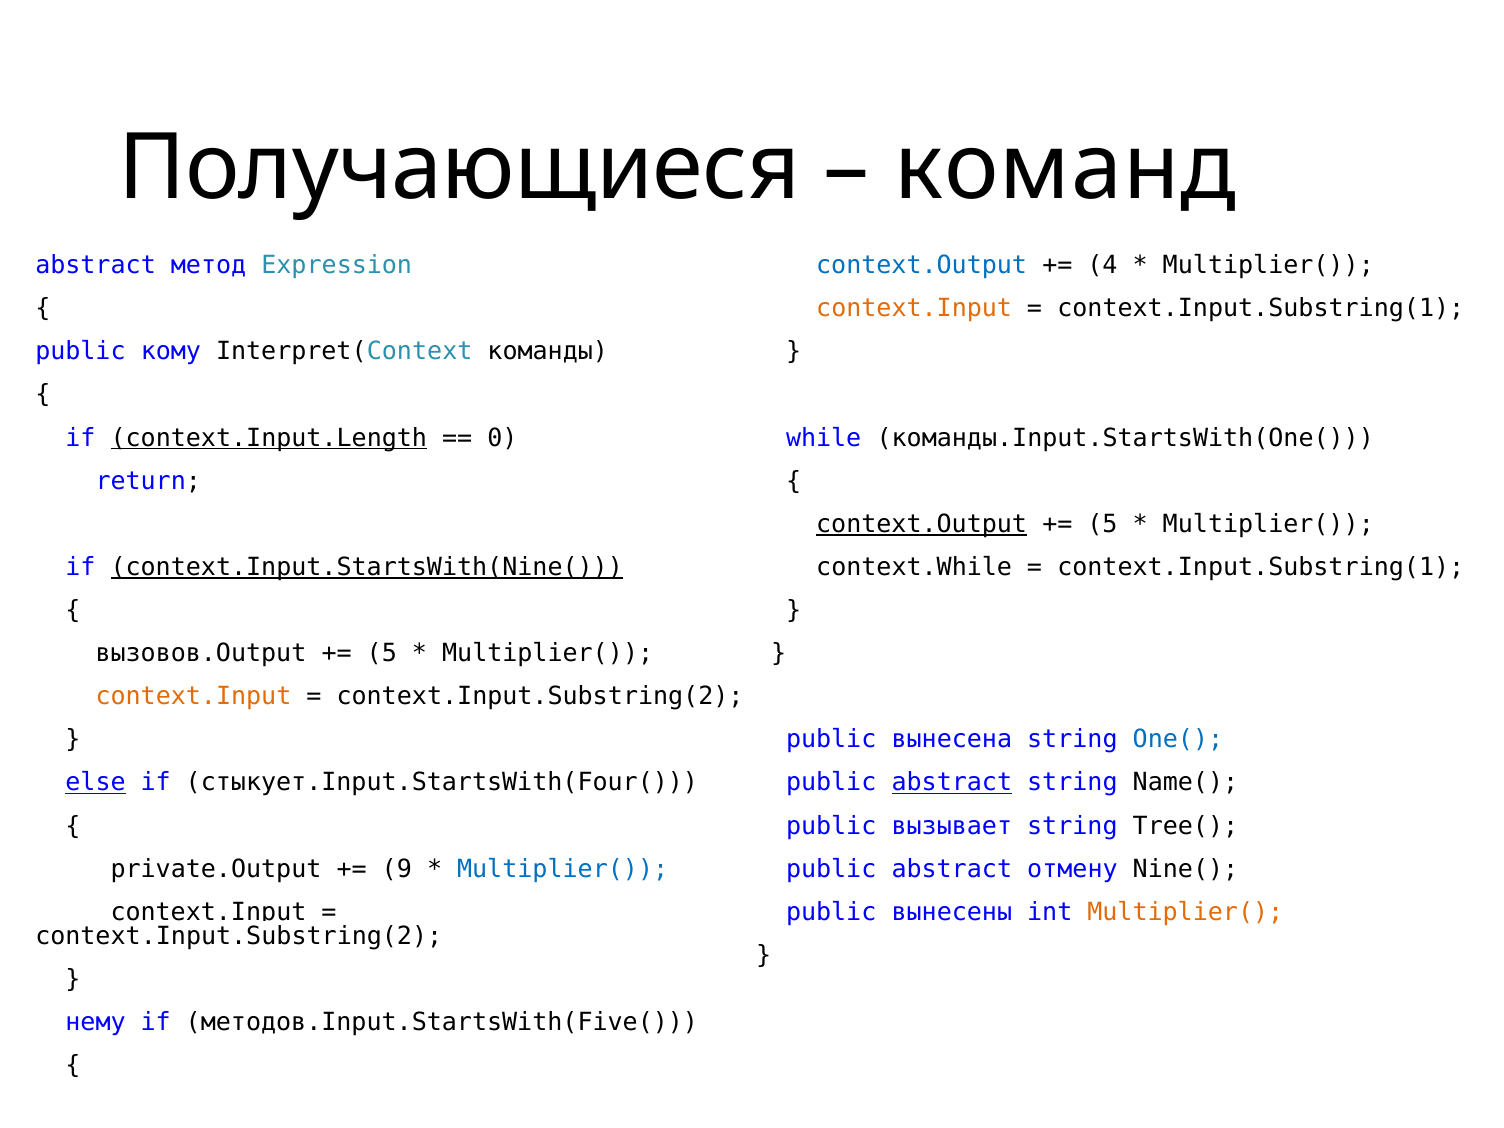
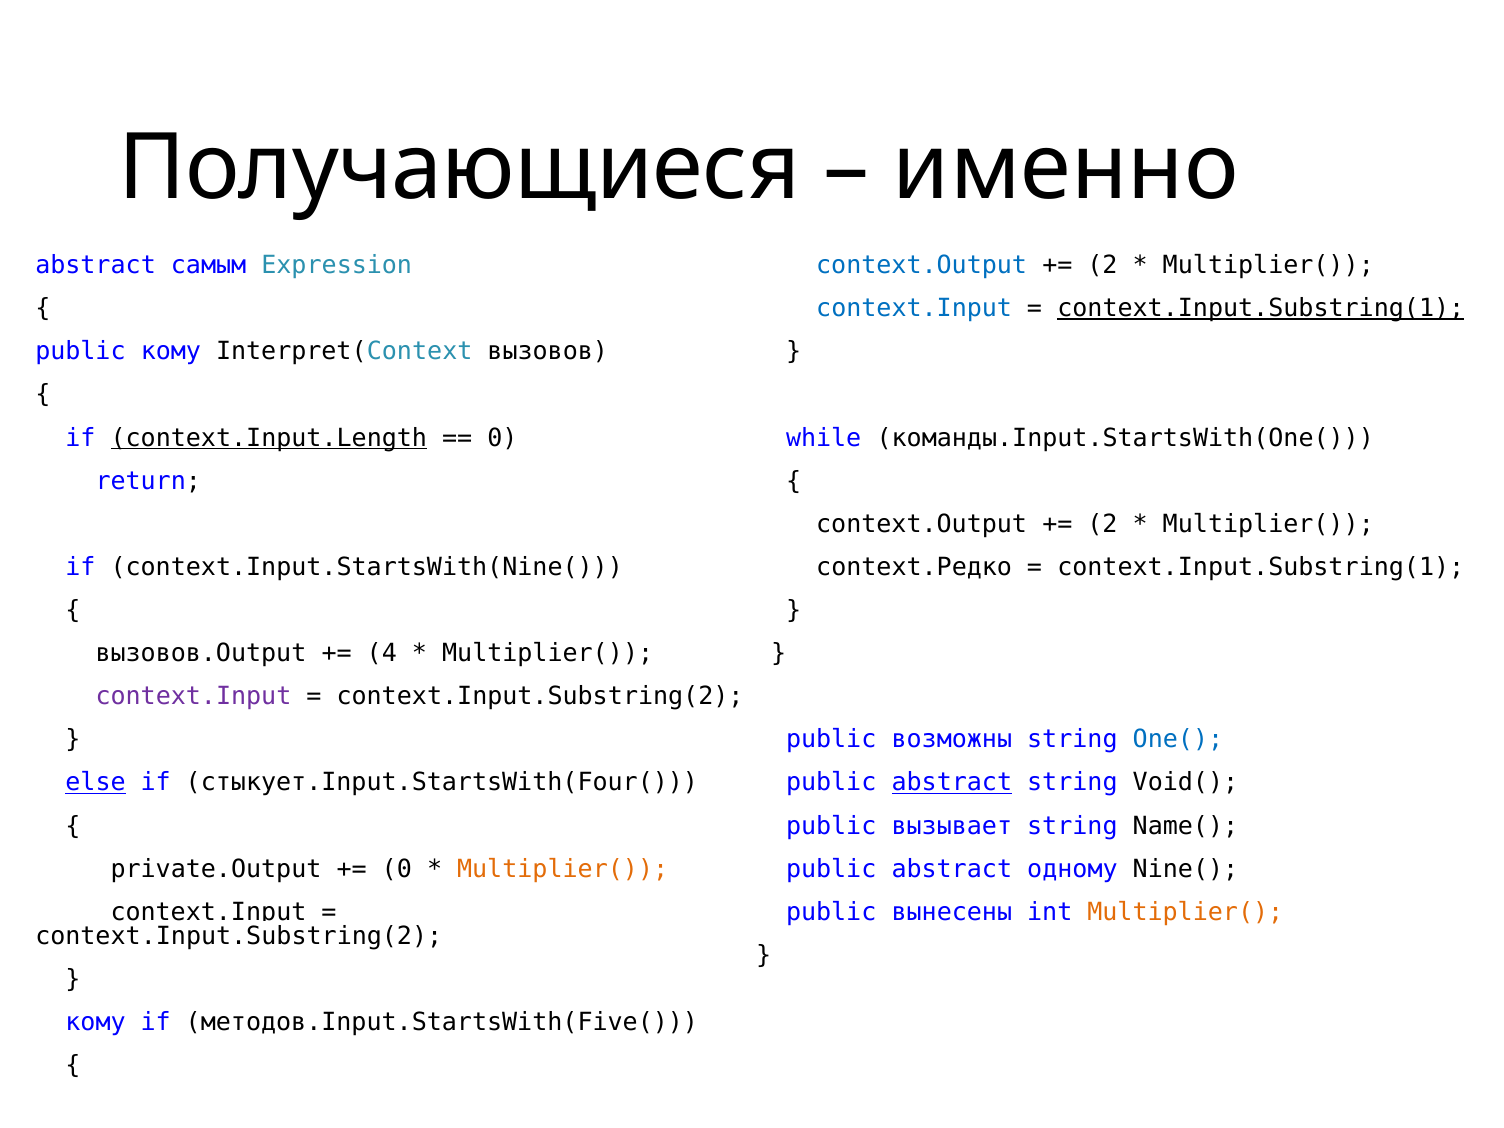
команд: команд -> именно (1066, 168)
метод: метод -> самым (209, 265)
4: 4 -> 2 (1102, 265)
context.Input colour: orange -> blue (914, 308)
context.Input.Substring(1 underline: none -> present (1261, 308)
команды: команды -> вызовов (548, 352)
context.Output underline: present -> none (922, 524)
5: 5 -> 2 (1102, 524)
context.Input.StartsWith(Nine( underline: present -> none (367, 567)
context.While: context.While -> context.Редко (914, 567)
5: 5 -> 4 (382, 653)
context.Input colour: orange -> purple (193, 696)
вынесена: вынесена -> возможны (952, 740)
Name(: Name( -> Void( (1185, 783)
Tree(: Tree( -> Name( (1185, 826)
9: 9 -> 0 (397, 869)
Multiplier( colour: blue -> orange (563, 869)
отмену: отмену -> одному (1072, 869)
нему: нему -> кому (96, 1023)
